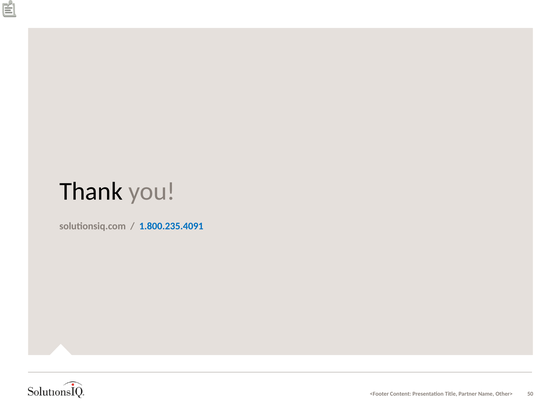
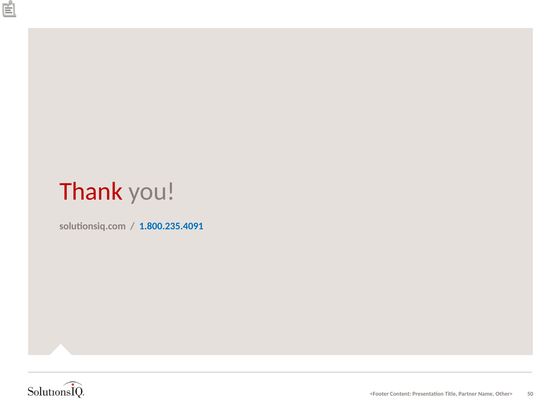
Thank colour: black -> red (91, 191)
